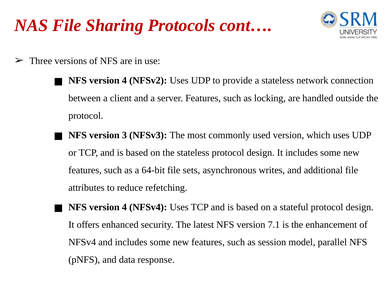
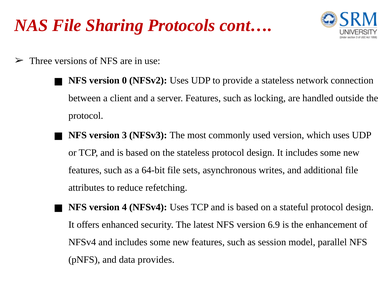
4: 4 -> 0 (124, 81)
7.1: 7.1 -> 6.9 (274, 225)
response: response -> provides (156, 260)
